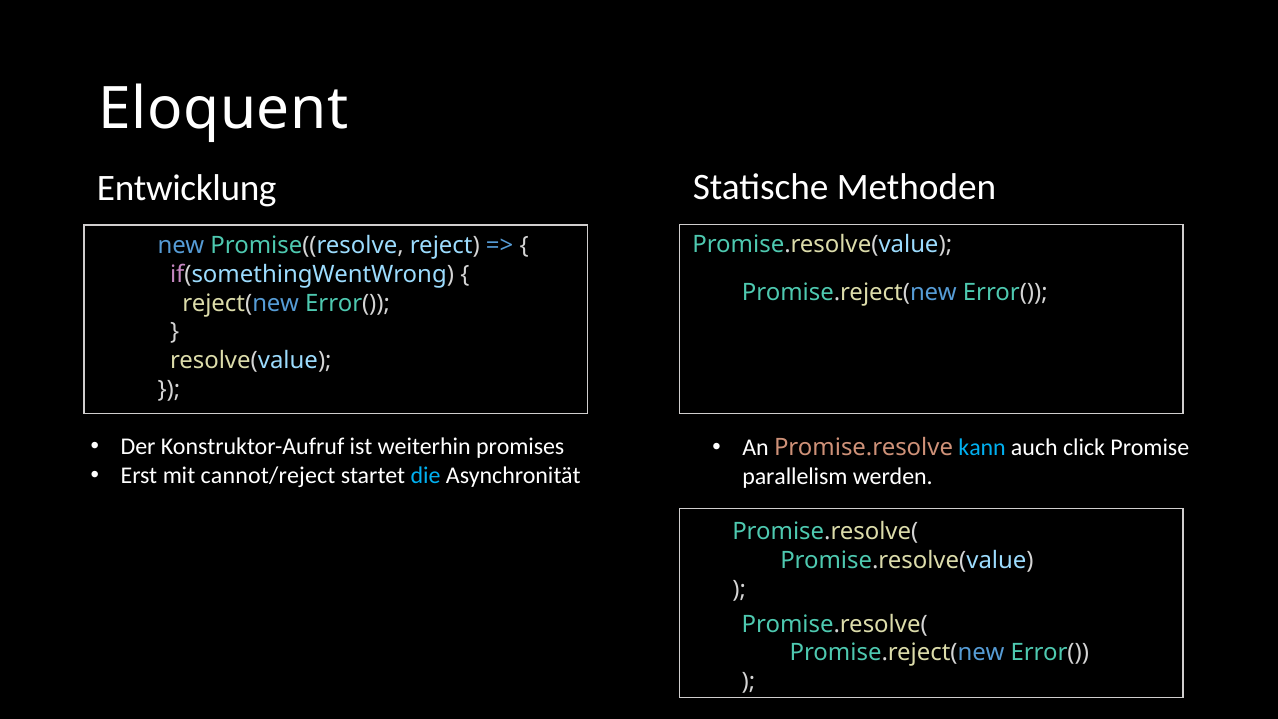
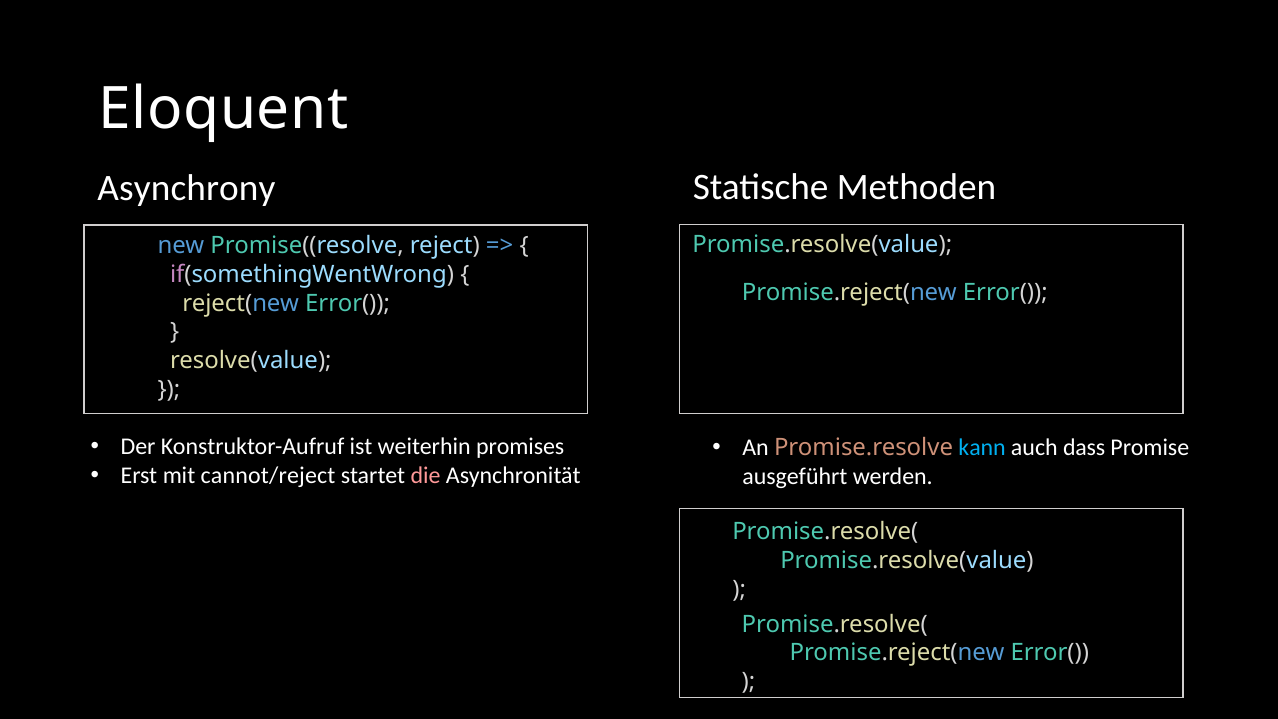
Entwicklung: Entwicklung -> Asynchrony (186, 188)
click: click -> dass (1084, 448)
die colour: light blue -> pink (425, 476)
parallelism: parallelism -> ausgeführt (795, 476)
